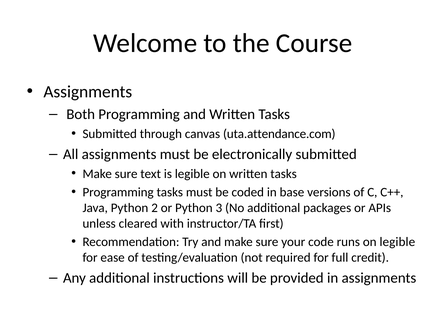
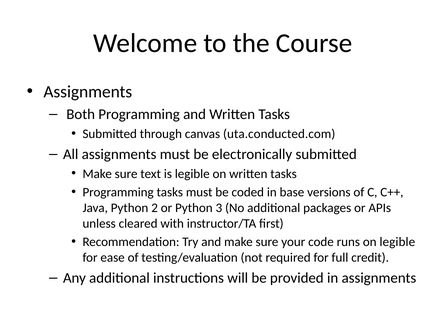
uta.attendance.com: uta.attendance.com -> uta.conducted.com (279, 134)
